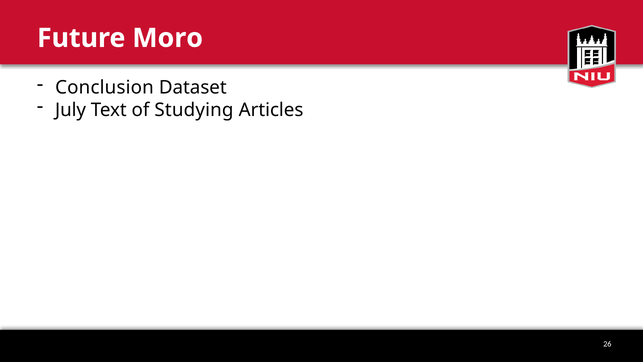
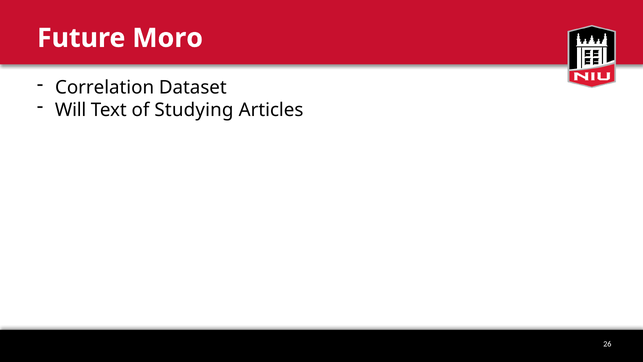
Conclusion: Conclusion -> Correlation (105, 87)
July: July -> Will (71, 110)
